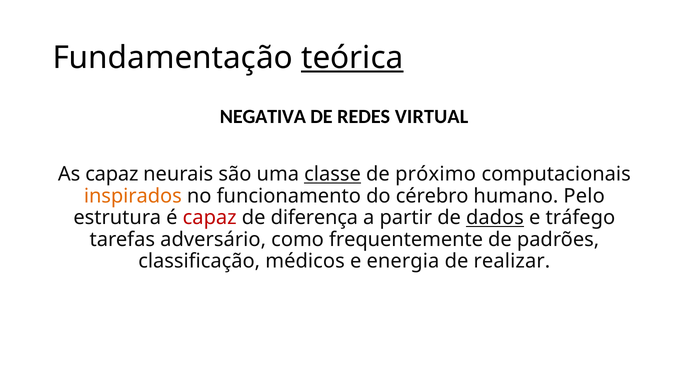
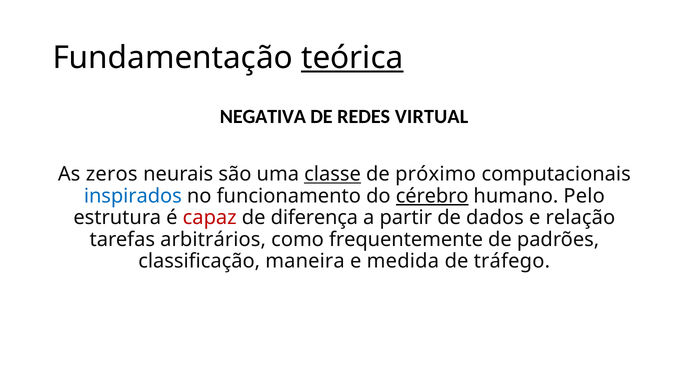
As capaz: capaz -> zeros (112, 174)
inspirados colour: orange -> blue (133, 196)
cérebro underline: none -> present (432, 196)
dados underline: present -> none (495, 217)
tráfego: tráfego -> relação (580, 217)
adversário: adversário -> arbitrários (213, 239)
médicos: médicos -> maneira (305, 261)
energia: energia -> medida (403, 261)
realizar: realizar -> tráfego (512, 261)
